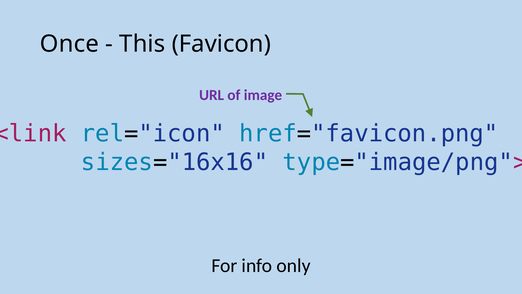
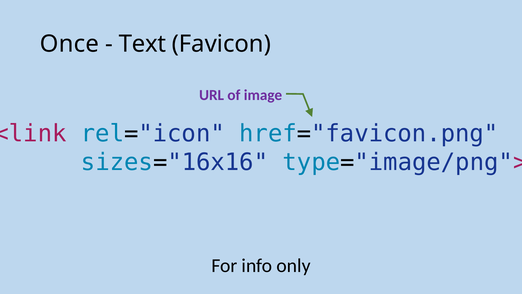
This: This -> Text (142, 44)
